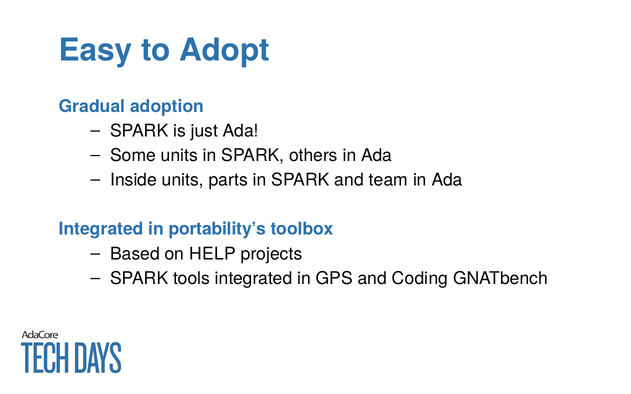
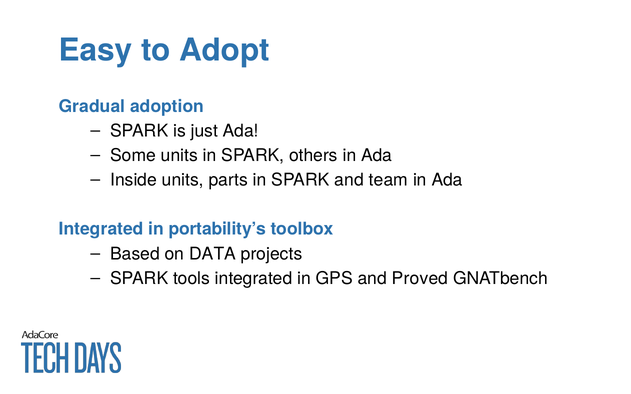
HELP: HELP -> DATA (213, 254)
Coding: Coding -> Proved (420, 279)
